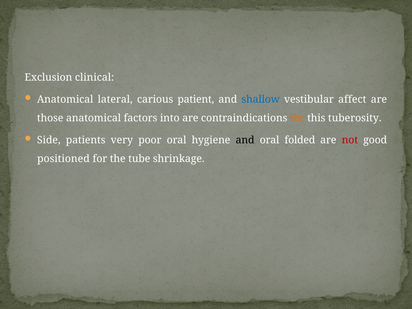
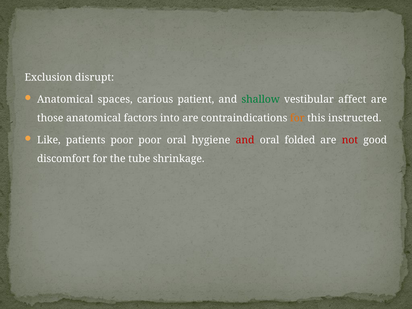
clinical: clinical -> disrupt (95, 78)
lateral: lateral -> spaces (115, 100)
shallow colour: blue -> green (261, 100)
tuberosity: tuberosity -> instructed (355, 118)
Side: Side -> Like (49, 140)
patients very: very -> poor (122, 140)
and colour: black -> red (245, 140)
positioned: positioned -> discomfort (64, 159)
